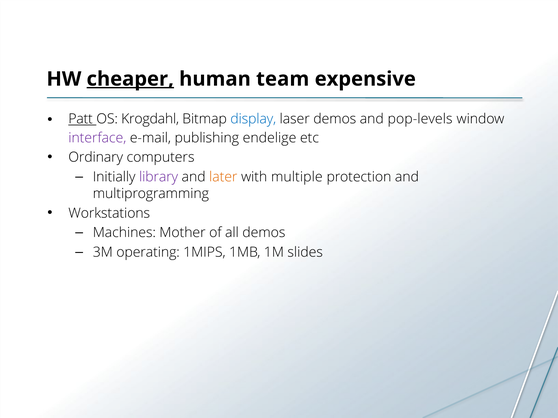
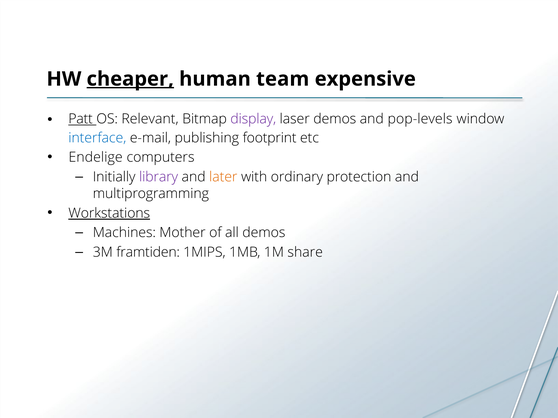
Krogdahl: Krogdahl -> Relevant (150, 119)
display colour: blue -> purple (253, 119)
interface colour: purple -> blue (97, 138)
endelige: endelige -> footprint (270, 138)
Ordinary: Ordinary -> Endelige (96, 158)
multiple: multiple -> ordinary (297, 177)
Workstations underline: none -> present (109, 213)
operating: operating -> framtiden (148, 252)
slides: slides -> share (305, 252)
